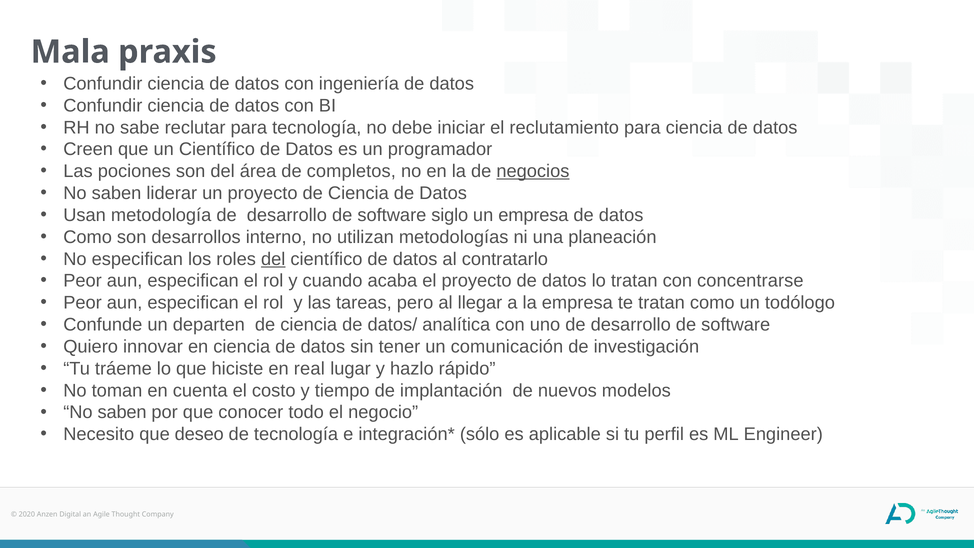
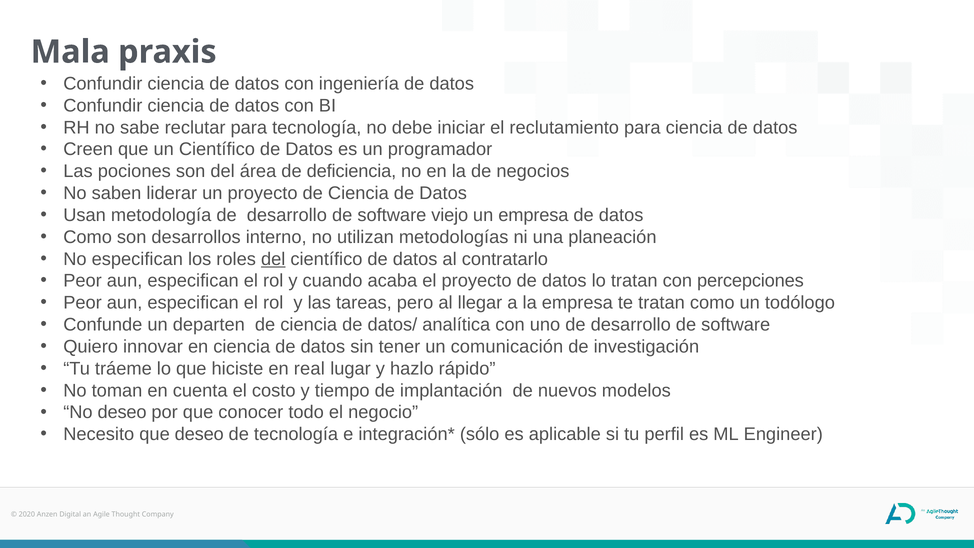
completos: completos -> deficiencia (351, 171)
negocios underline: present -> none (533, 171)
siglo: siglo -> viejo (450, 215)
concentrarse: concentrarse -> percepciones (750, 281)
saben: saben -> deseo (122, 412)
